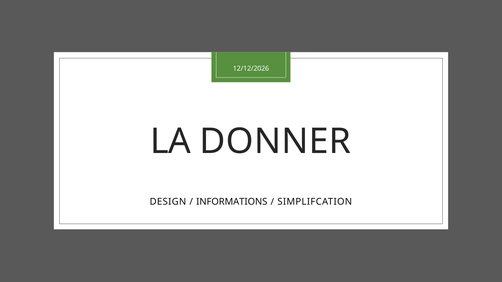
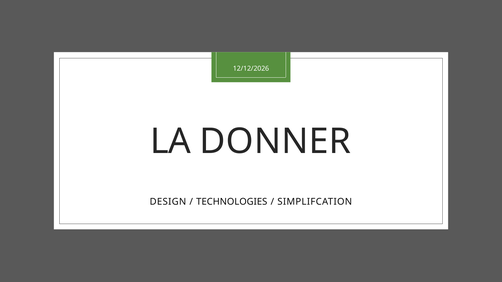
INFORMATIONS: INFORMATIONS -> TECHNOLOGIES (232, 202)
